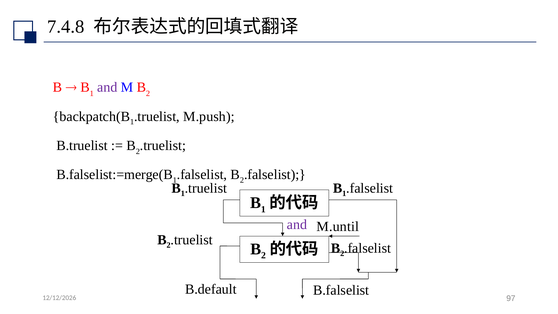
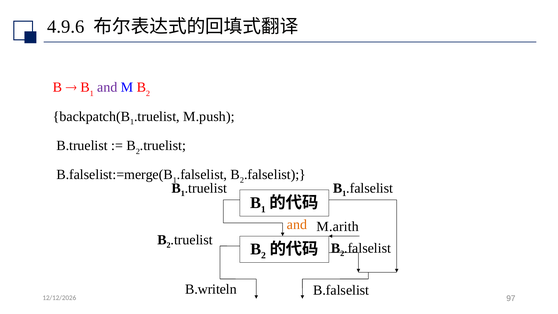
7.4.8: 7.4.8 -> 4.9.6 (66, 27)
and colour: purple -> orange (297, 224)
M.until: M.until -> M.arith (338, 226)
B.default: B.default -> B.writeln (211, 289)
